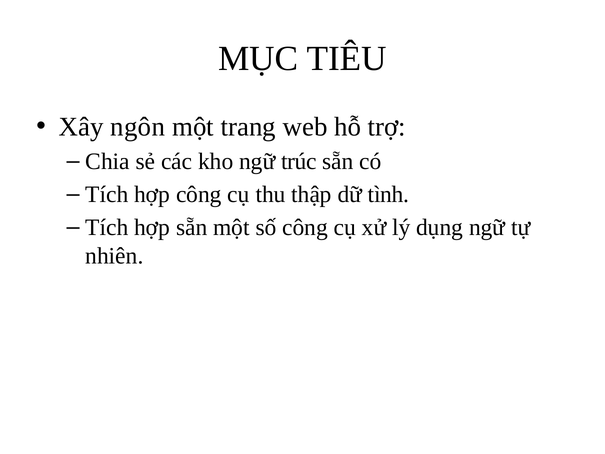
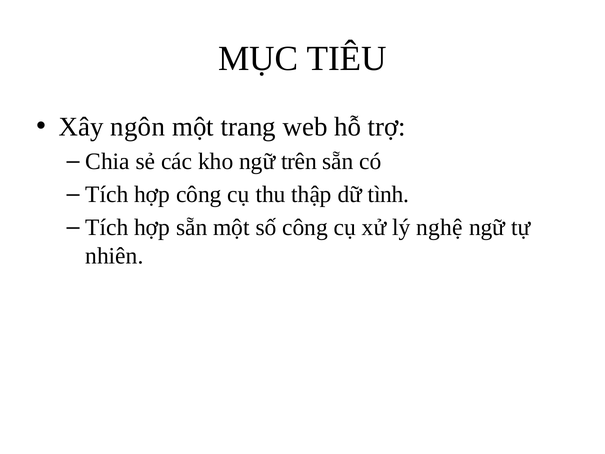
trúc: trúc -> trên (299, 162)
dụng: dụng -> nghệ (440, 227)
